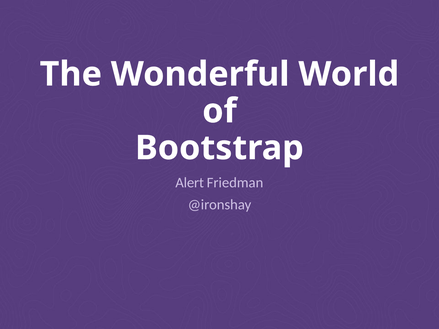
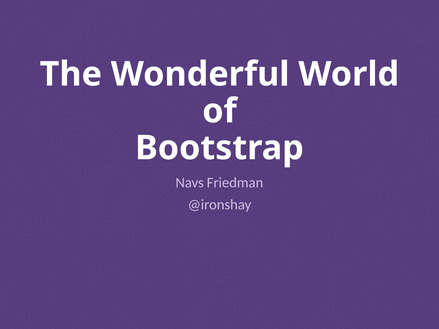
Alert: Alert -> Navs (190, 183)
